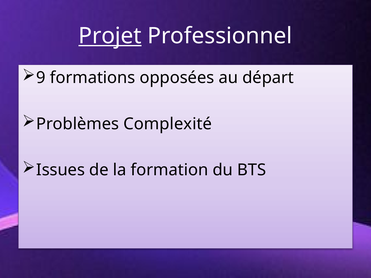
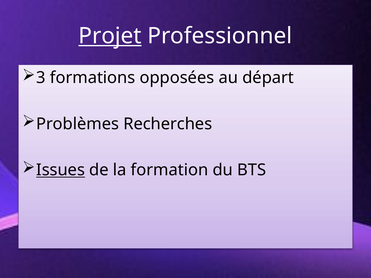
9: 9 -> 3 (41, 78)
Complexité: Complexité -> Recherches (168, 124)
Issues underline: none -> present (61, 170)
